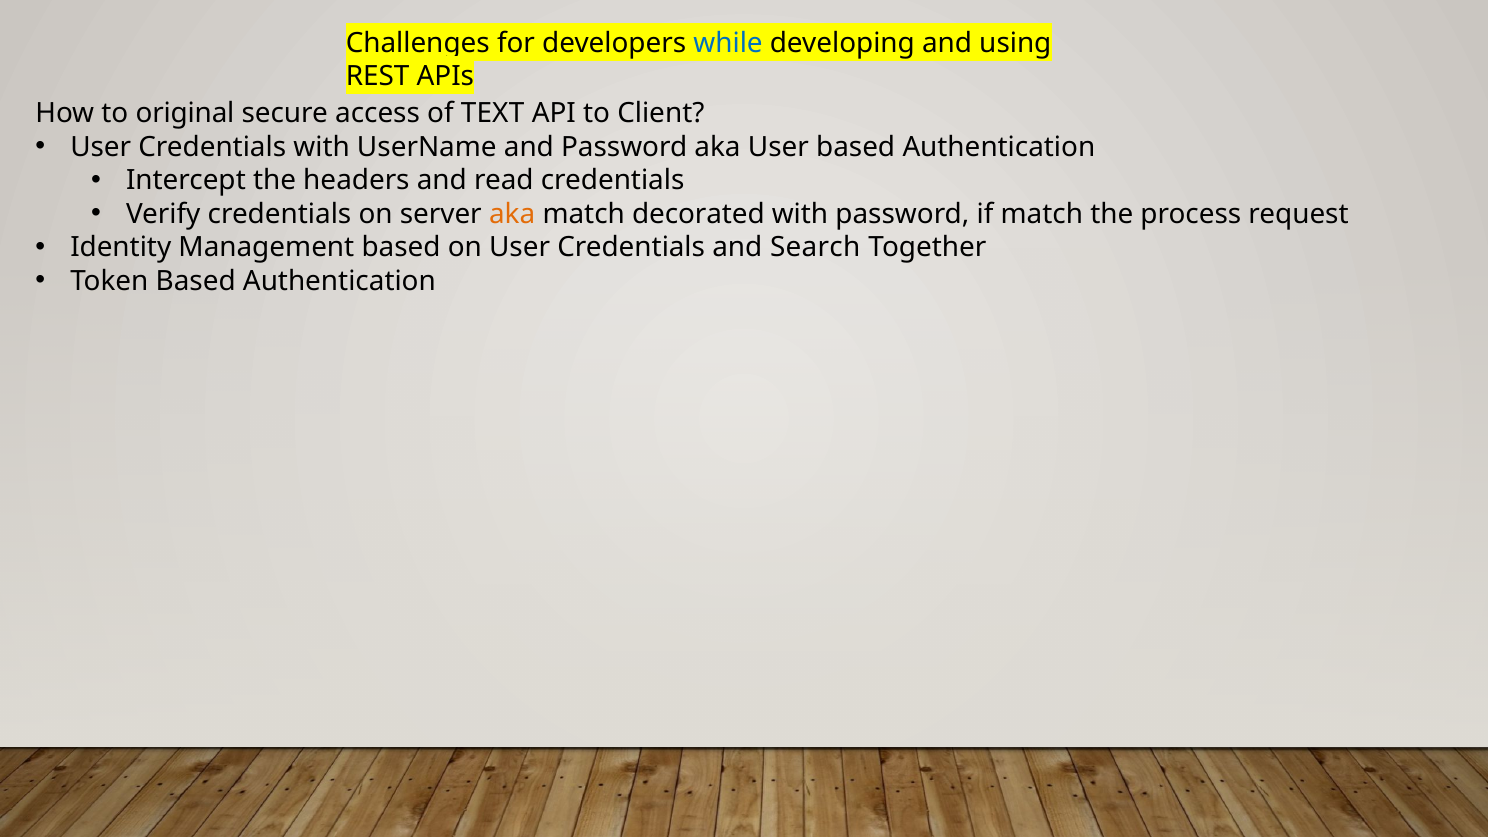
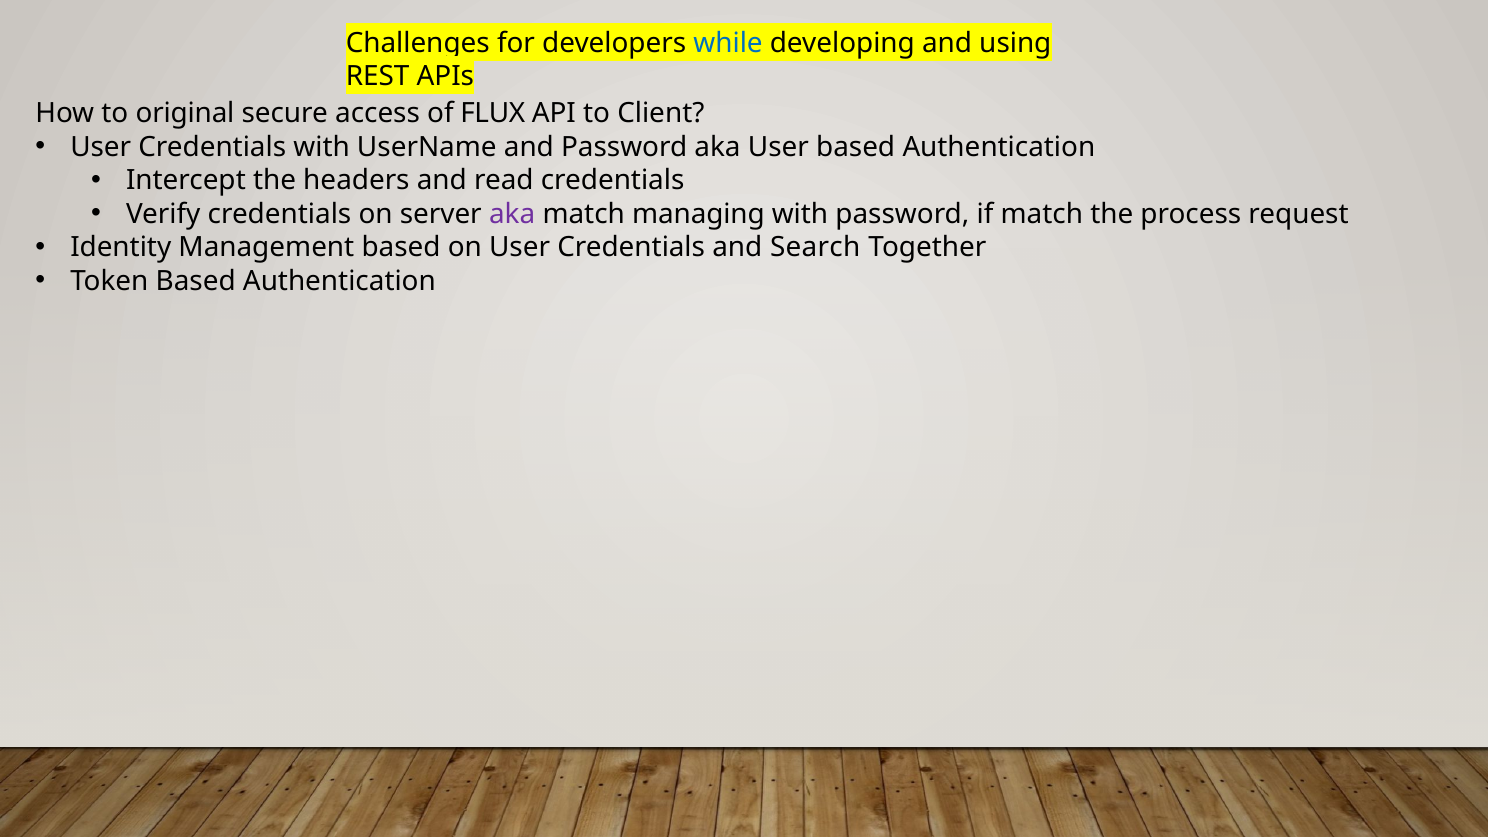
TEXT: TEXT -> FLUX (493, 113)
aka colour: orange -> purple (512, 214)
decorated: decorated -> managing (698, 214)
